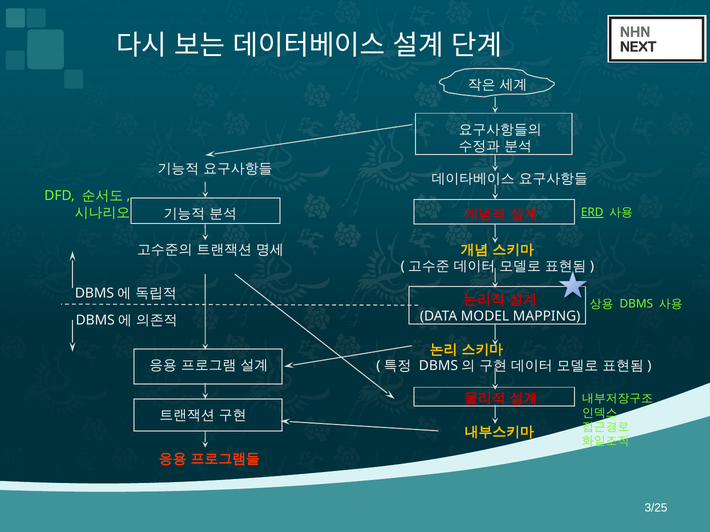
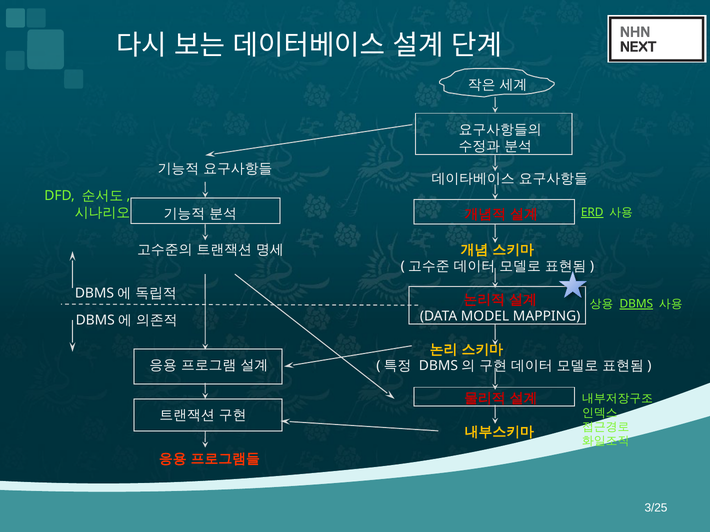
DBMS underline: none -> present (636, 304)
